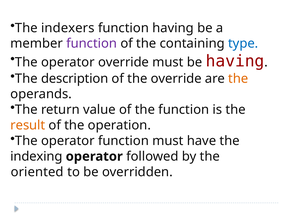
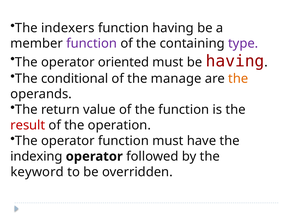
type colour: blue -> purple (243, 44)
operator override: override -> oriented (124, 63)
description: description -> conditional (75, 79)
the override: override -> manage (176, 79)
result colour: orange -> red (28, 126)
oriented: oriented -> keyword (37, 173)
